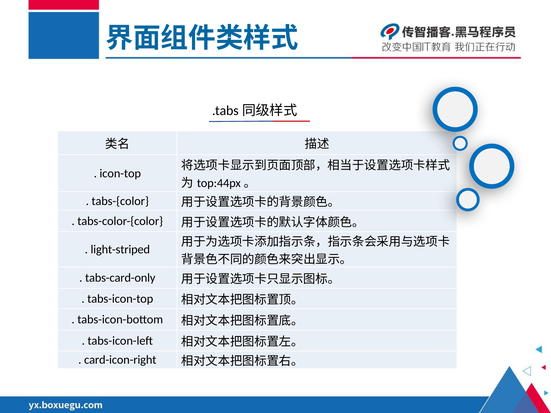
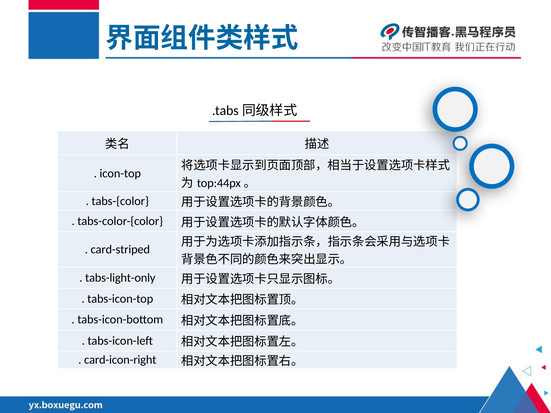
light-striped: light-striped -> card-striped (120, 250)
tabs-card-only: tabs-card-only -> tabs-light-only (120, 278)
